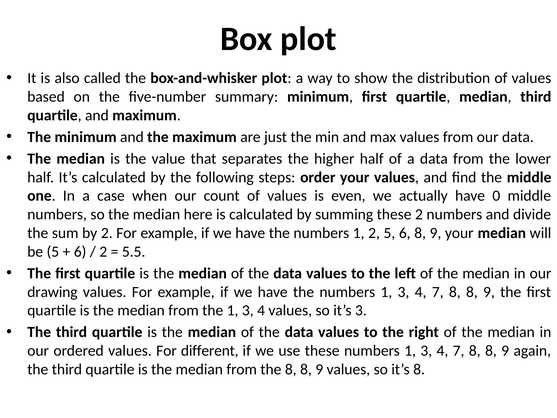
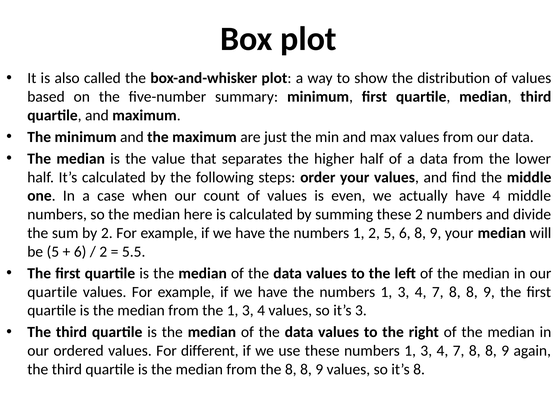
have 0: 0 -> 4 (496, 196)
drawing: drawing -> quartile (52, 292)
